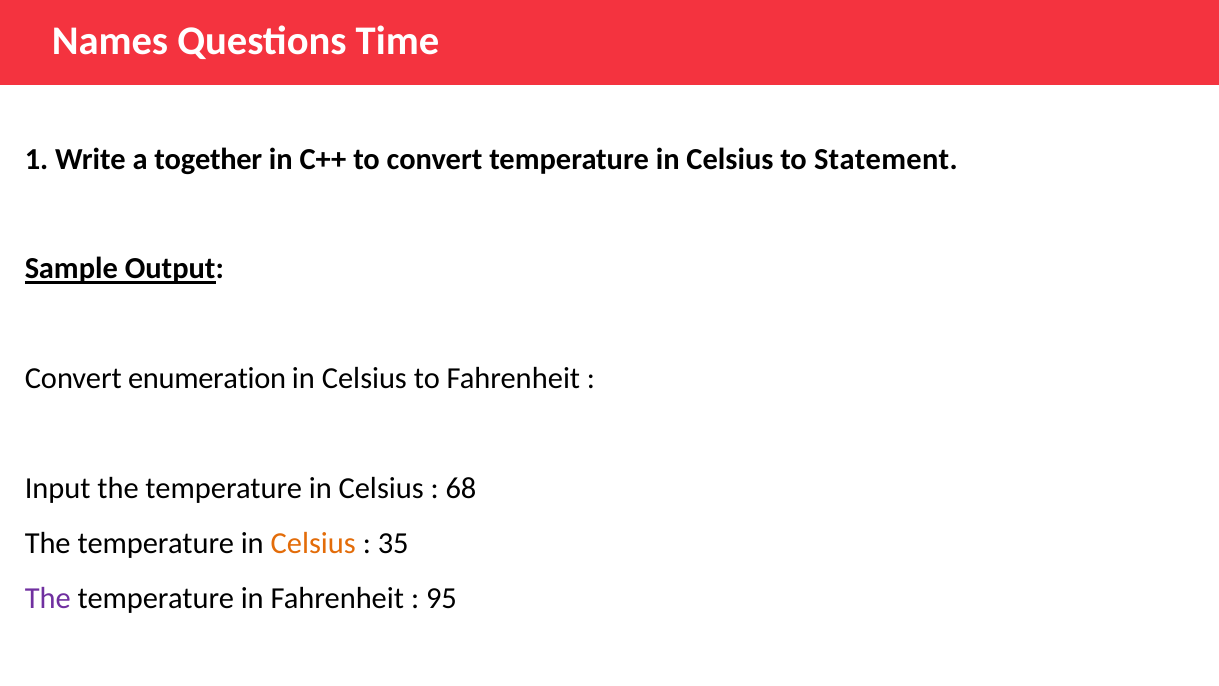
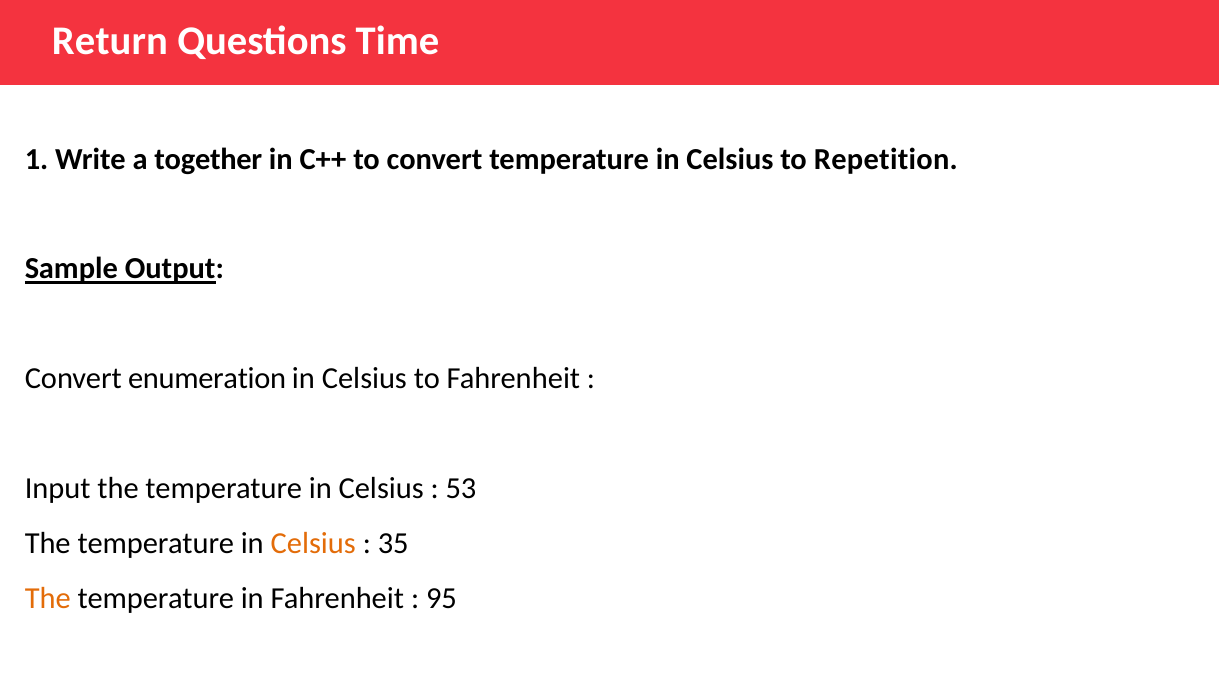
Names: Names -> Return (110, 41)
Statement: Statement -> Repetition (886, 159)
68: 68 -> 53 (461, 488)
The colour: purple -> orange (48, 598)
